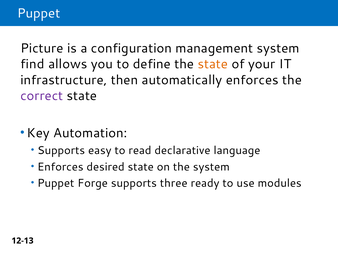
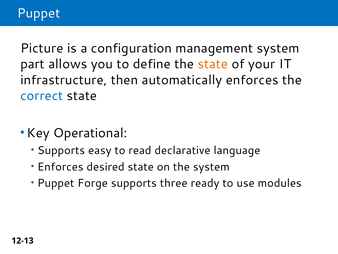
find: find -> part (32, 64)
correct colour: purple -> blue (42, 96)
Automation: Automation -> Operational (90, 133)
